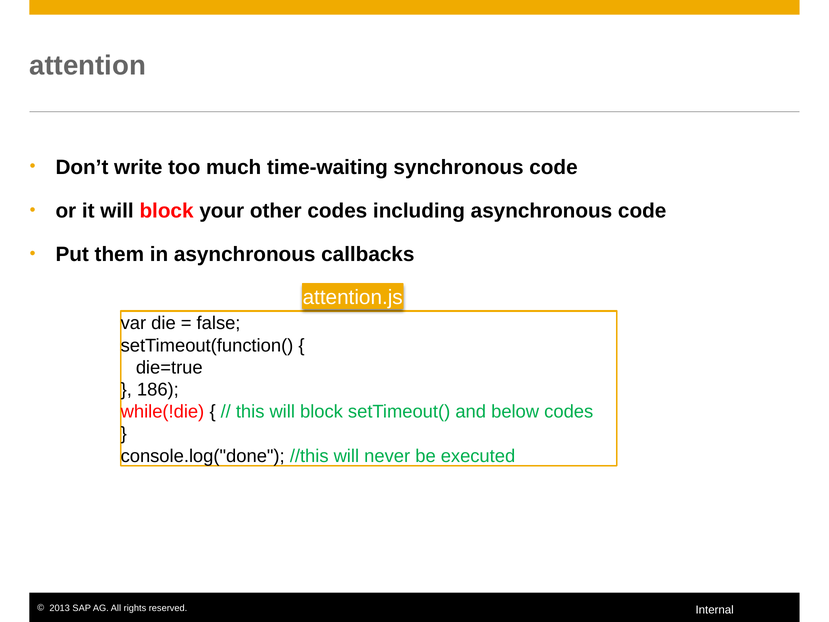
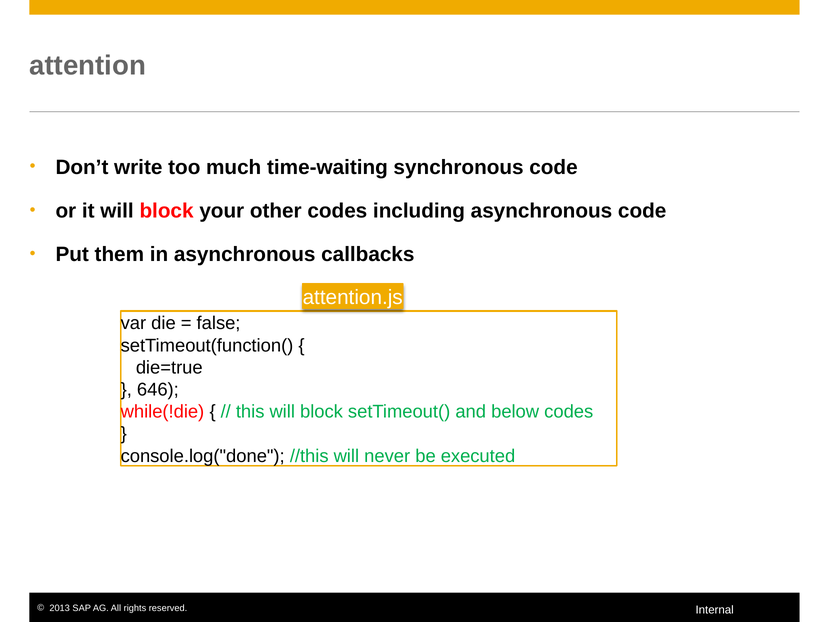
186: 186 -> 646 (158, 389)
